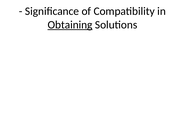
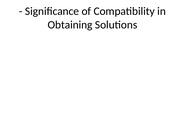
Obtaining underline: present -> none (70, 25)
